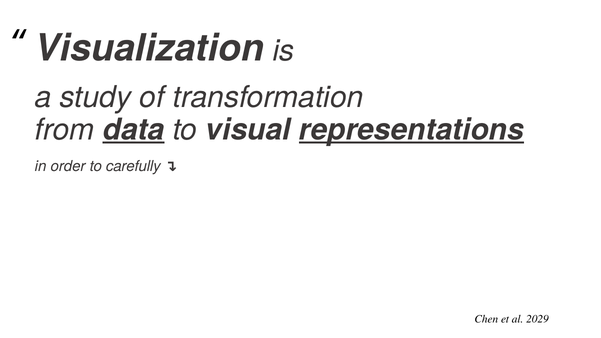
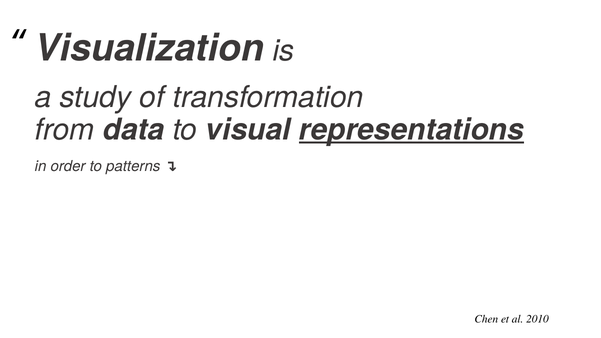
data underline: present -> none (134, 130)
carefully: carefully -> patterns (133, 166)
2029: 2029 -> 2010 (537, 319)
